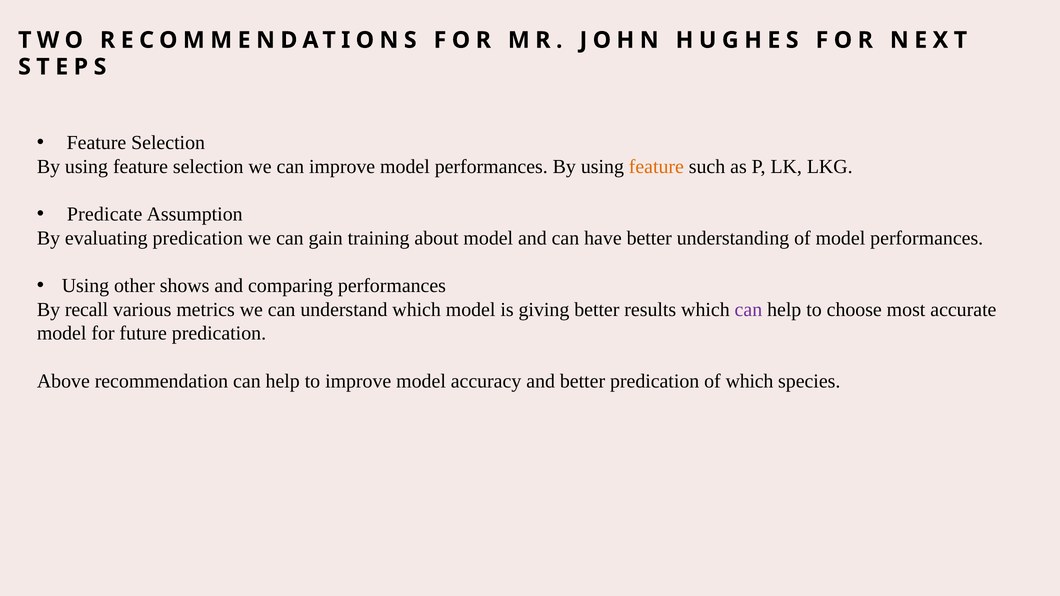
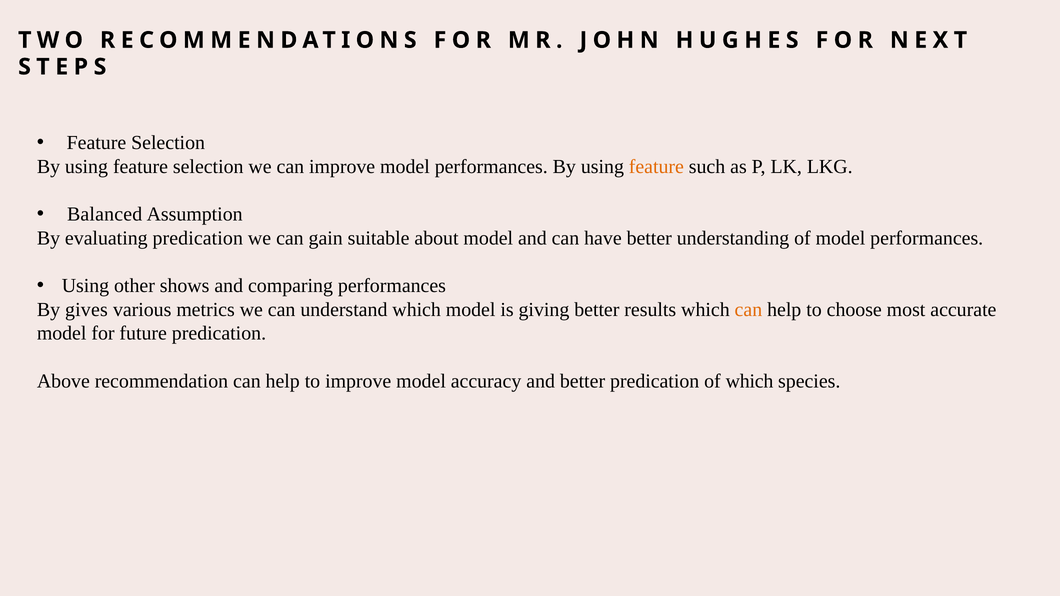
Predicate: Predicate -> Balanced (105, 214)
training: training -> suitable (379, 238)
recall: recall -> gives (86, 310)
can colour: purple -> orange (748, 310)
